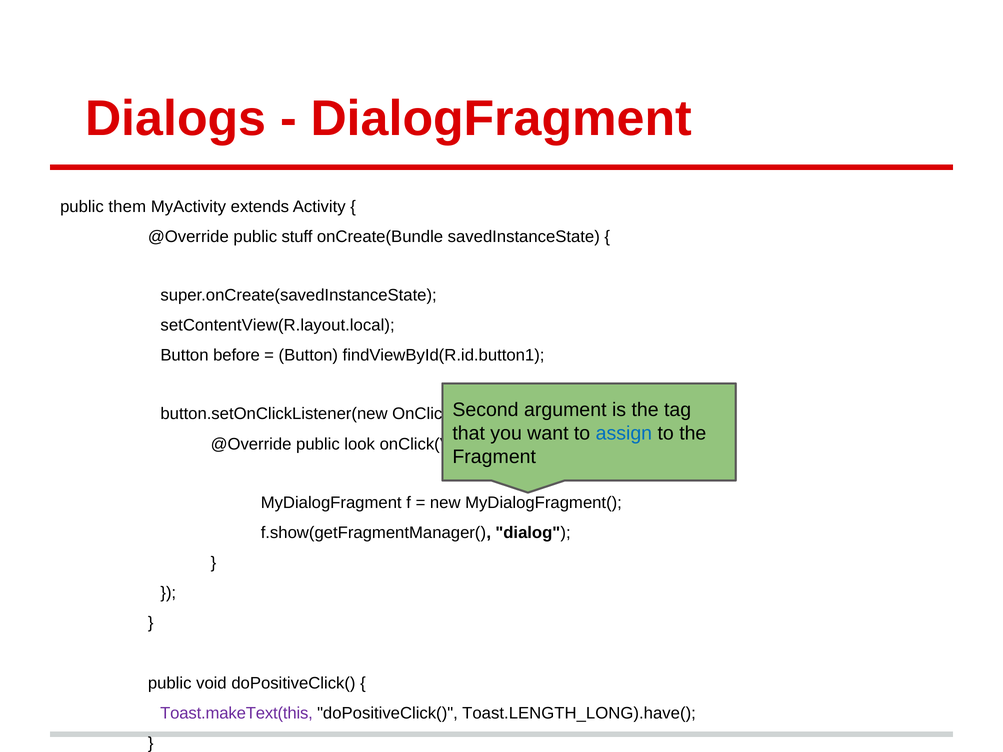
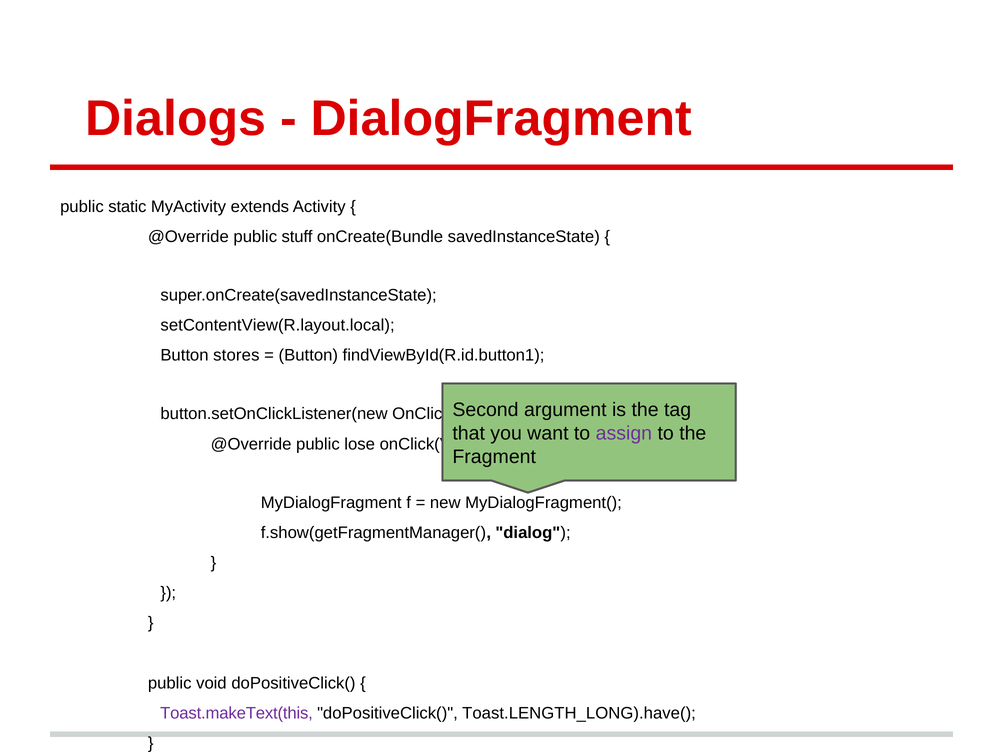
them: them -> static (127, 207)
before: before -> stores (236, 356)
assign colour: blue -> purple (624, 433)
look: look -> lose (360, 444)
